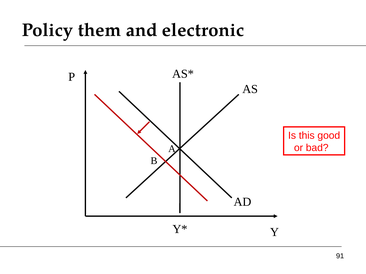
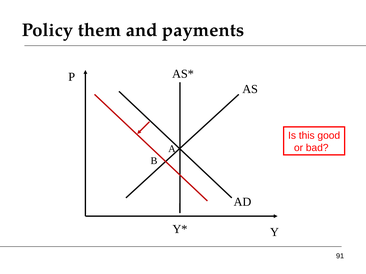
electronic: electronic -> payments (203, 30)
